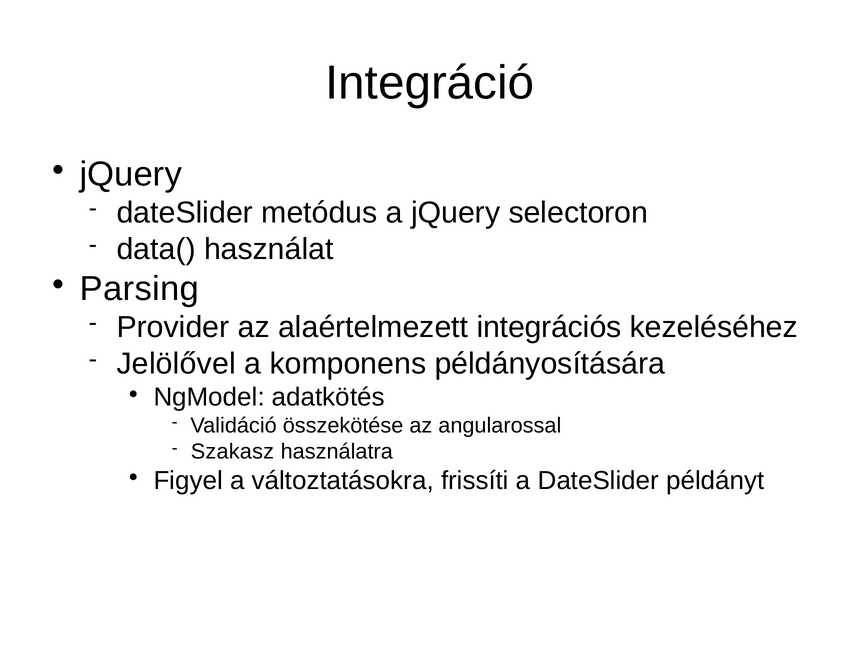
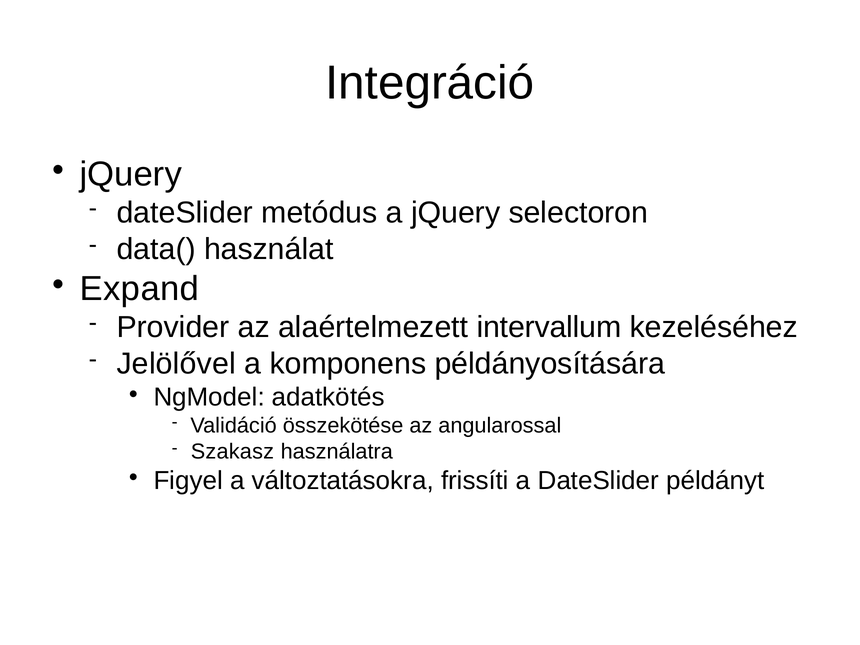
Parsing: Parsing -> Expand (139, 289)
integrációs: integrációs -> intervallum (549, 327)
